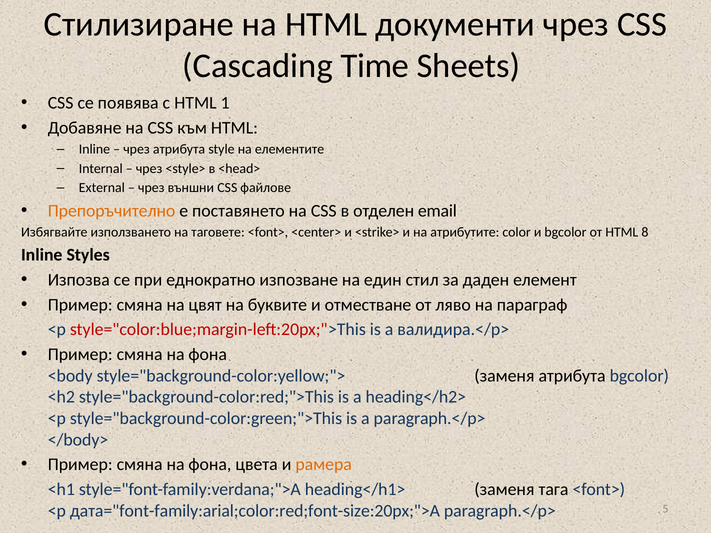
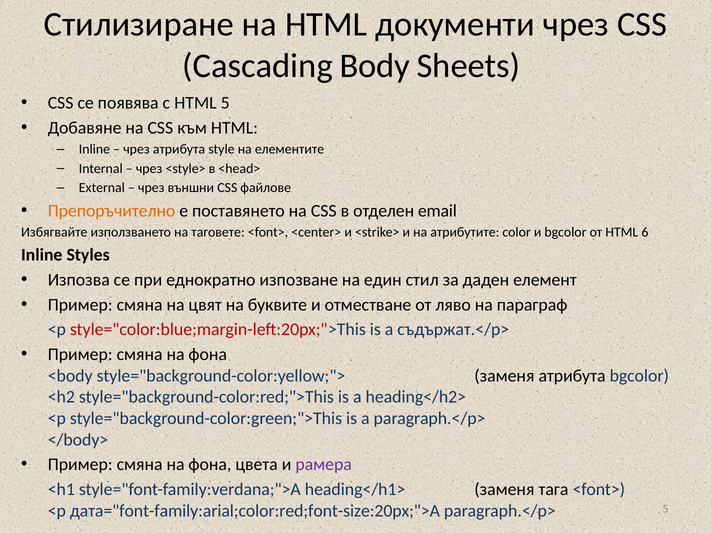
Time: Time -> Body (375, 66)
HTML 1: 1 -> 5 (225, 103)
8: 8 -> 6 (645, 232)
валидира.</p>: валидира.</p> -> съдържат.</p> (453, 330)
рамера colour: orange -> purple (324, 465)
